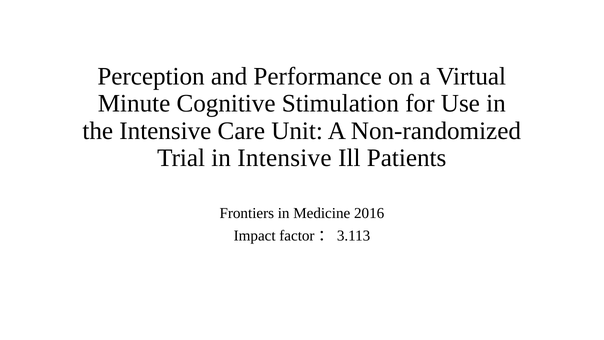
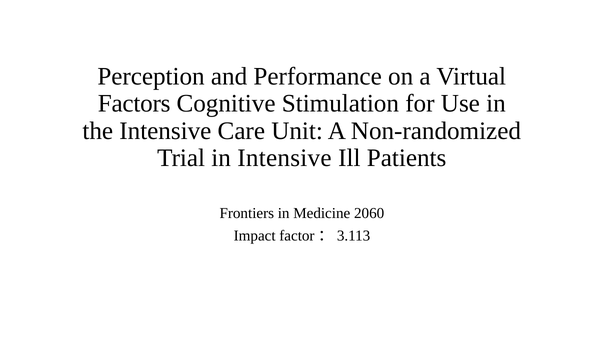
Minute: Minute -> Factors (134, 104)
2016: 2016 -> 2060 (369, 213)
